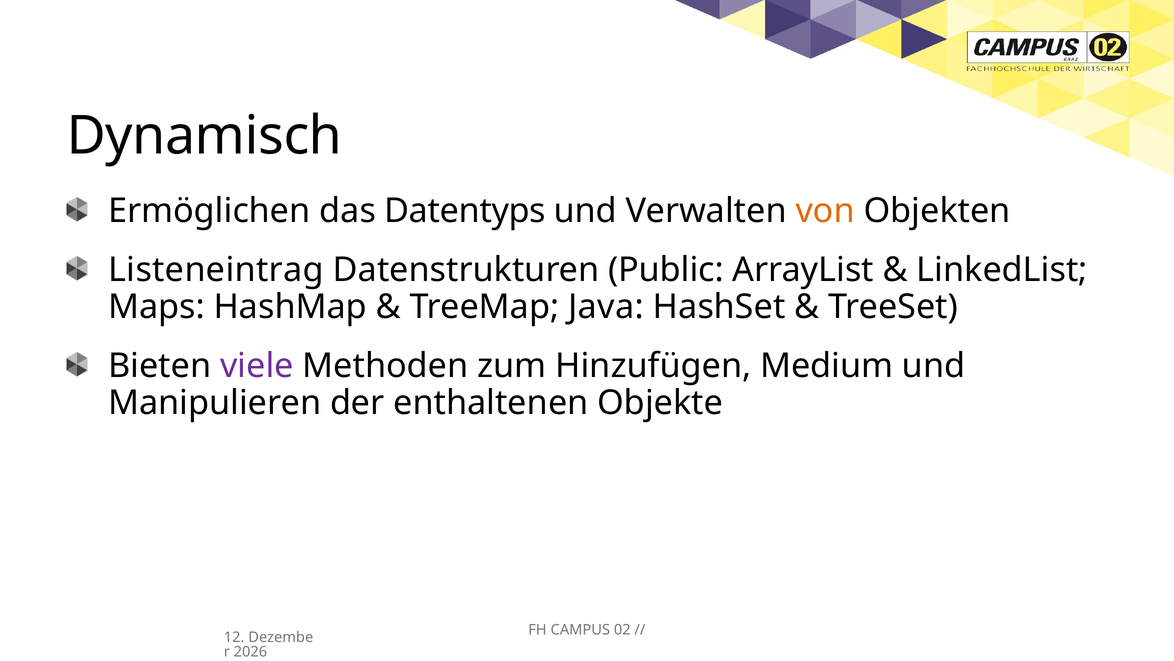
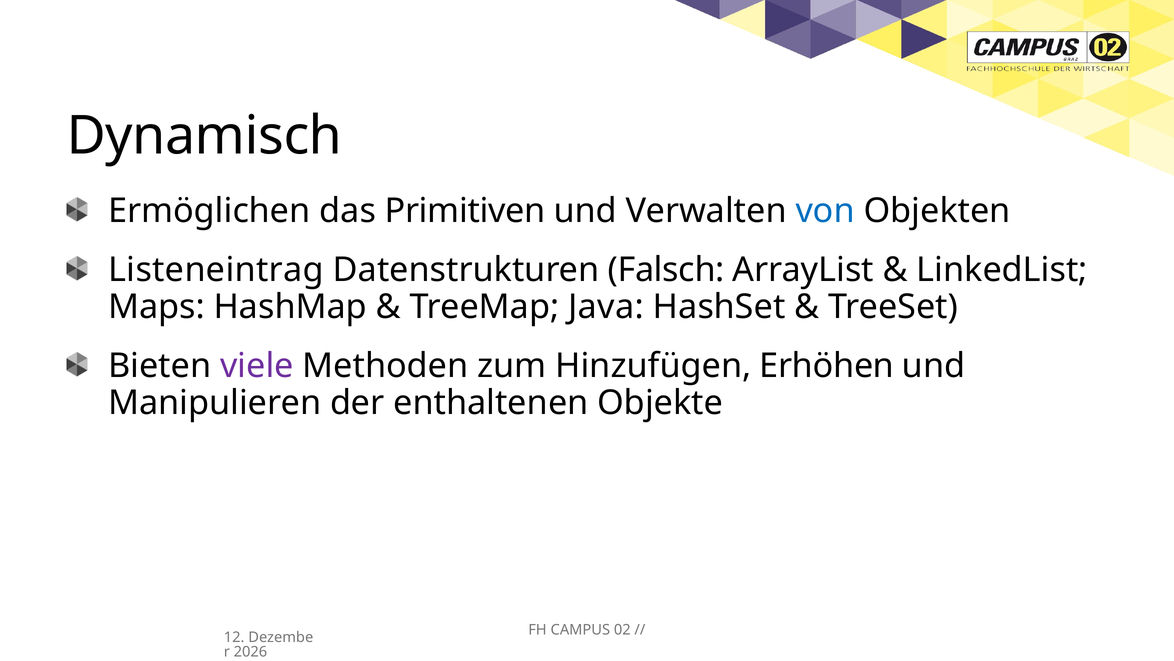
Datentyps: Datentyps -> Primitiven (465, 211)
von colour: orange -> blue (825, 211)
Public: Public -> Falsch (666, 270)
Medium: Medium -> Erhöhen (827, 366)
